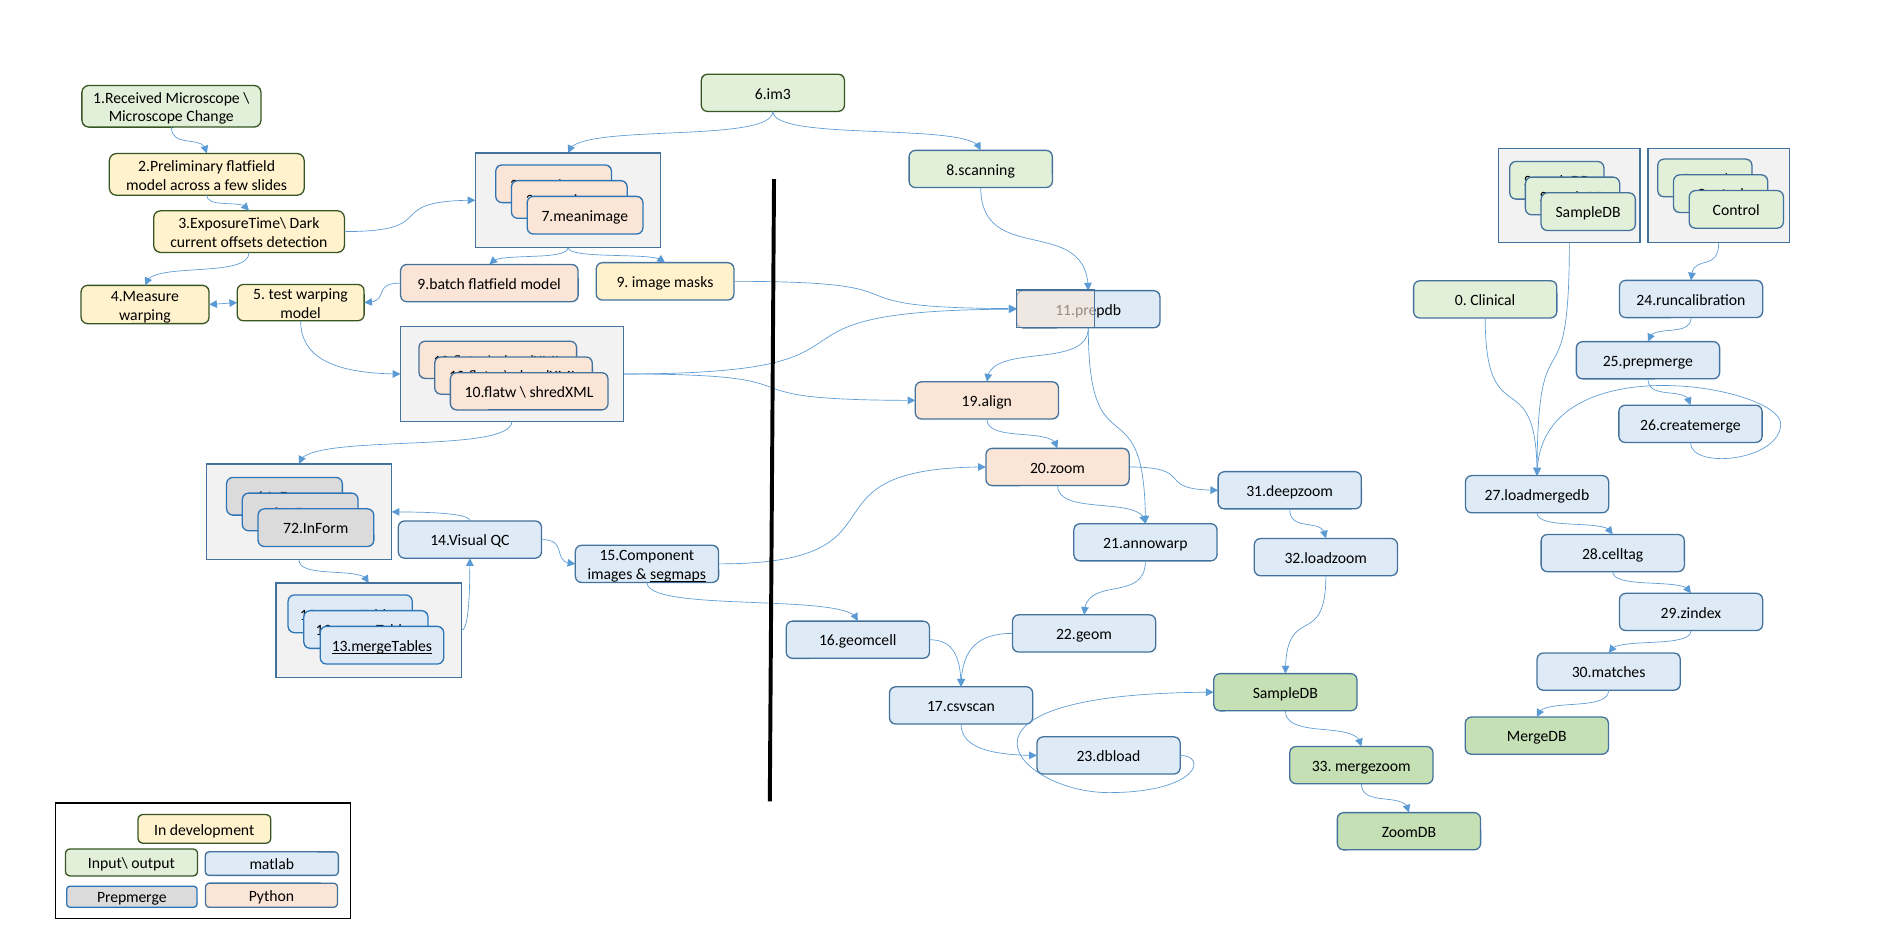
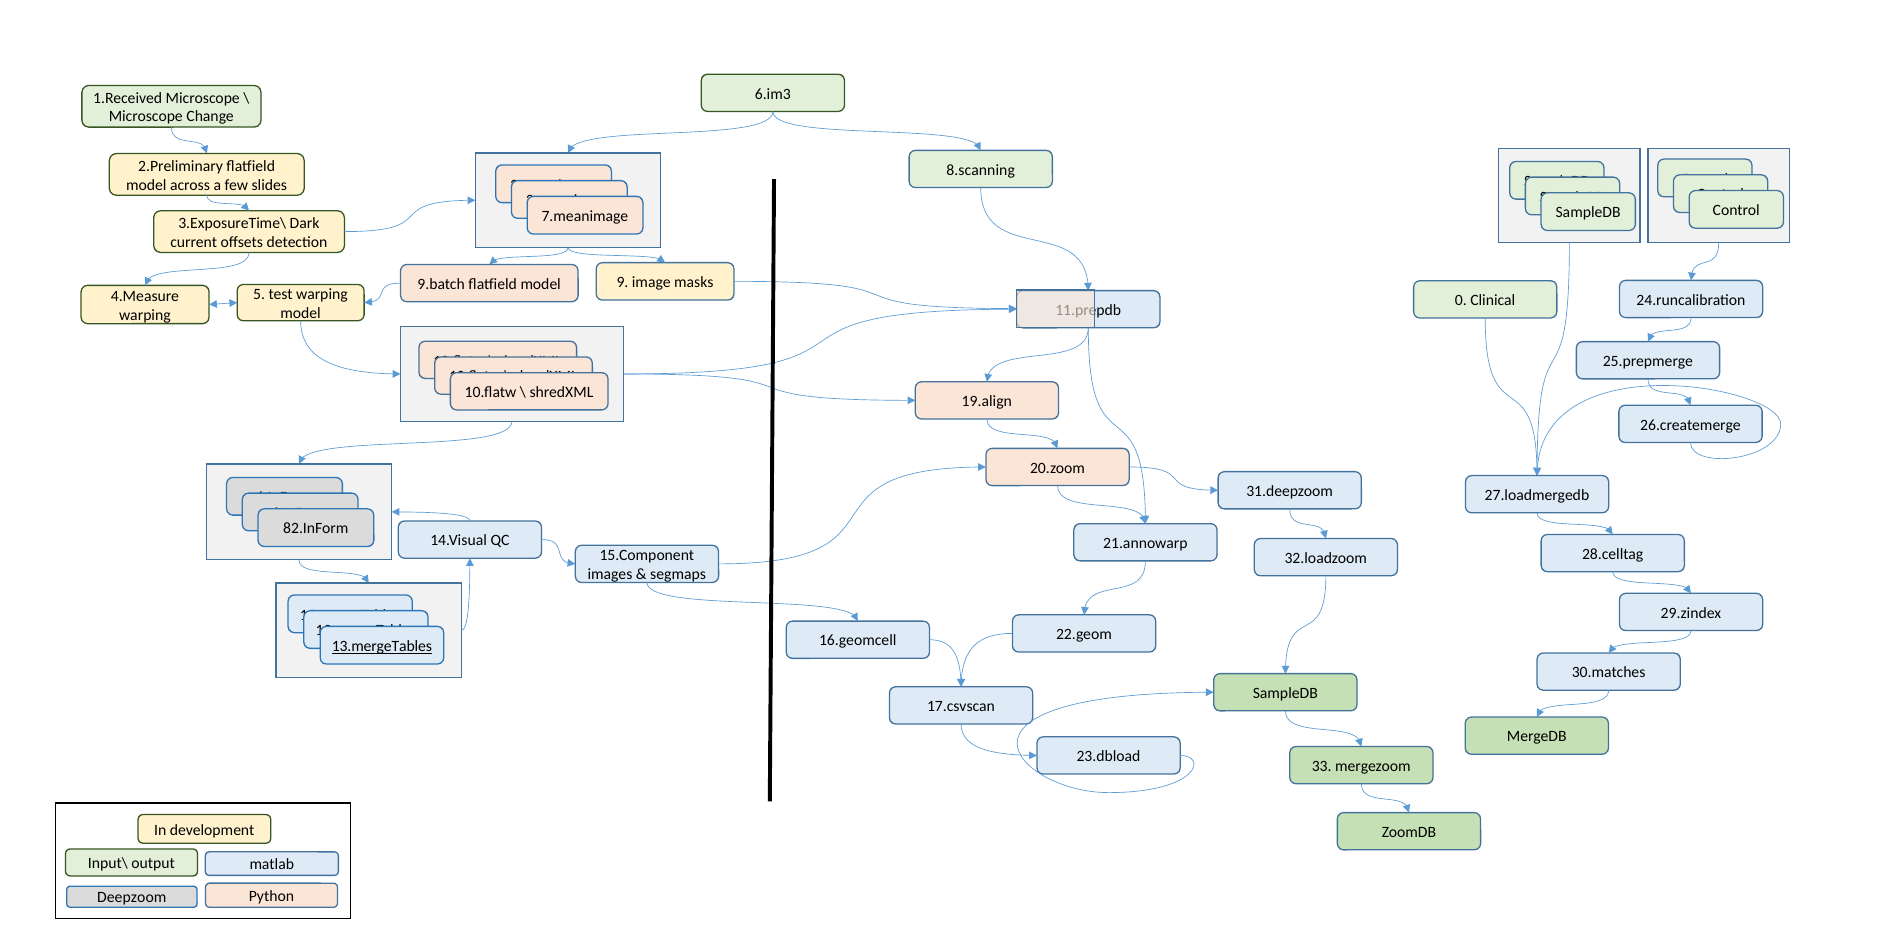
72.InForm: 72.InForm -> 82.InForm (316, 529)
segmaps underline: present -> none (678, 574)
Prepmerge: Prepmerge -> Deepzoom (132, 898)
